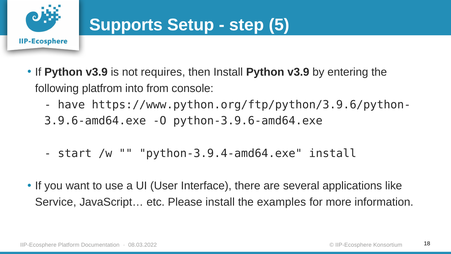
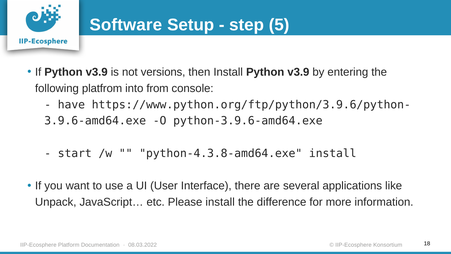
Supports: Supports -> Software (126, 25)
requires: requires -> versions (163, 72)
python-3.9.4-amd64.exe: python-3.9.4-amd64.exe -> python-4.3.8-amd64.exe (221, 153)
Service: Service -> Unpack (56, 202)
examples: examples -> difference (282, 202)
